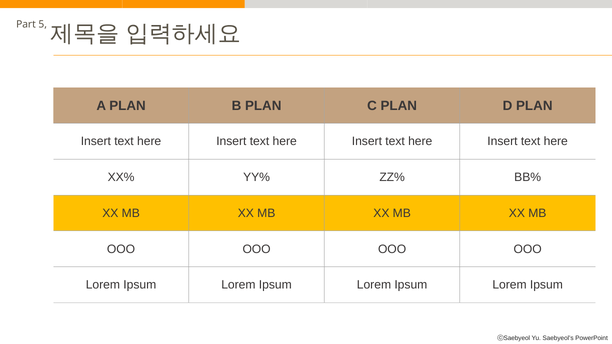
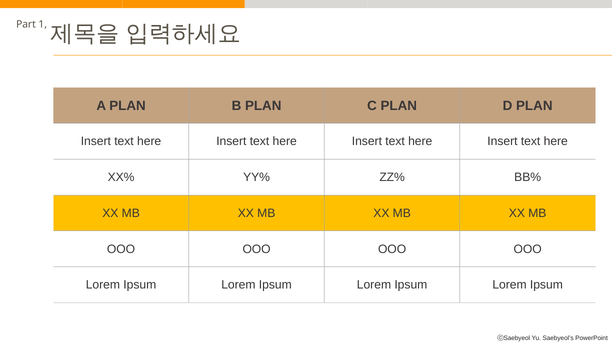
5: 5 -> 1 (43, 24)
